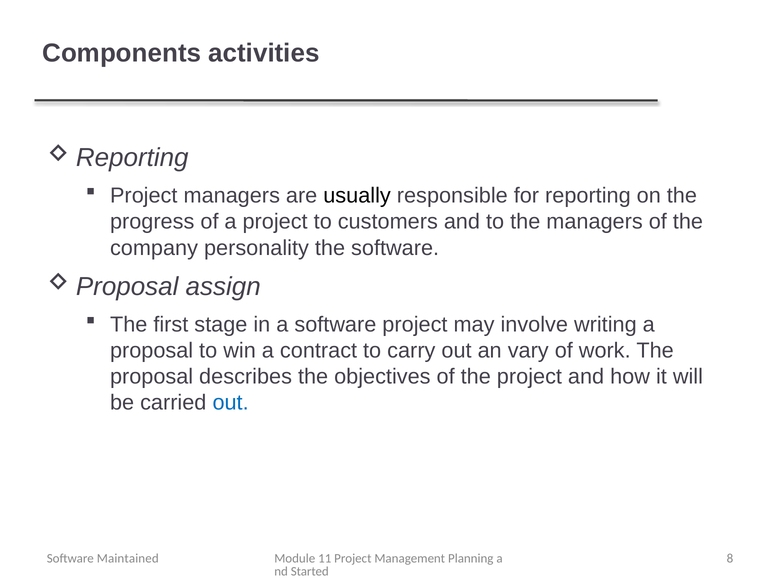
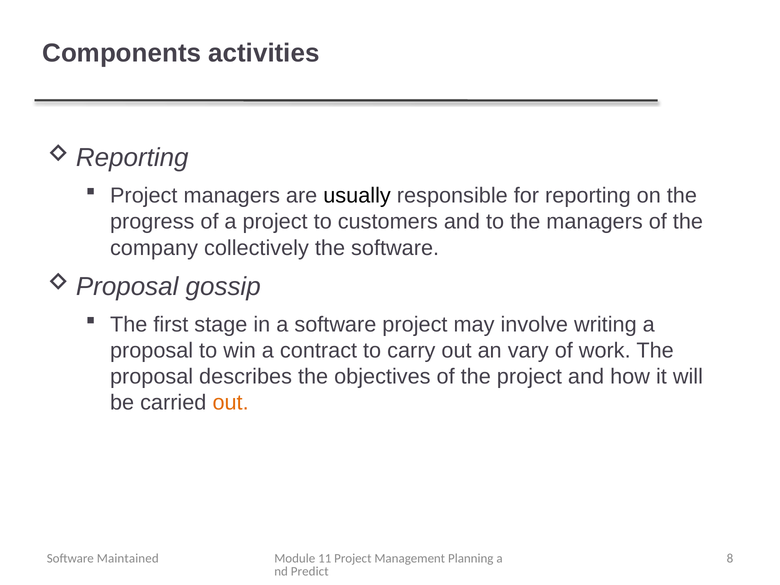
personality: personality -> collectively (256, 248)
assign: assign -> gossip (223, 287)
out colour: blue -> orange (231, 403)
Started: Started -> Predict (310, 572)
